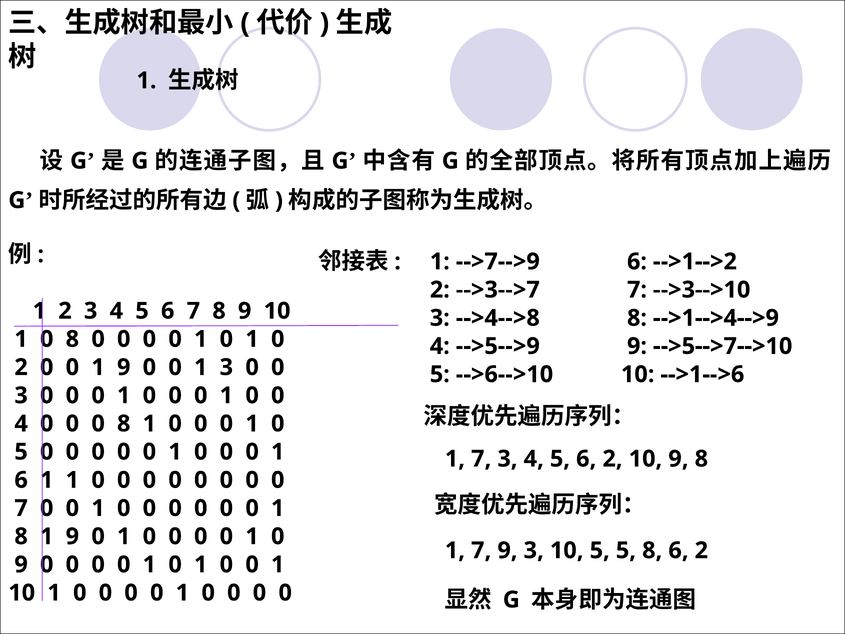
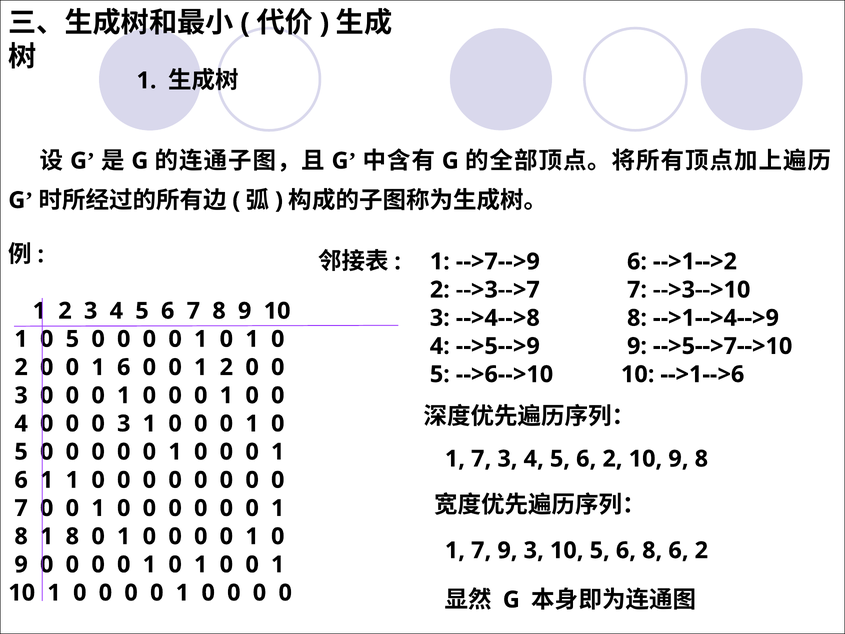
8: 8 -> 5 (72, 339)
9: 9 -> 6 (124, 367)
0 1 3: 3 -> 2 (226, 367)
0 0 0 8: 8 -> 3 (124, 423)
8 1 9: 9 -> 8 (72, 536)
10 5 5: 5 -> 6 (626, 550)
